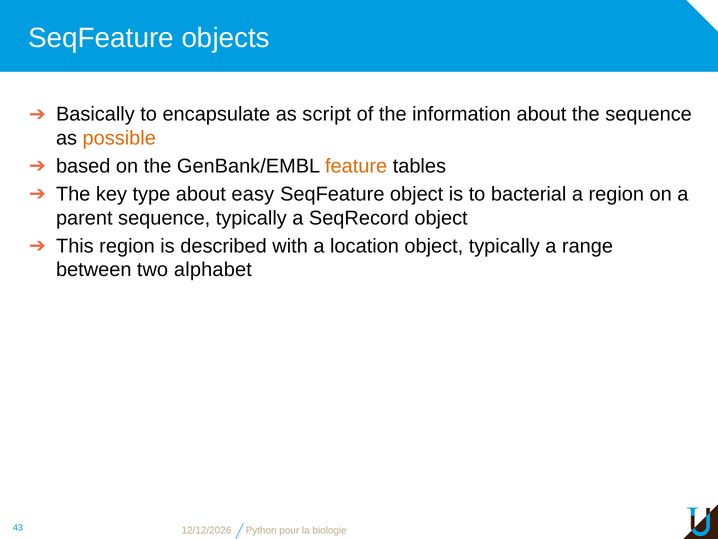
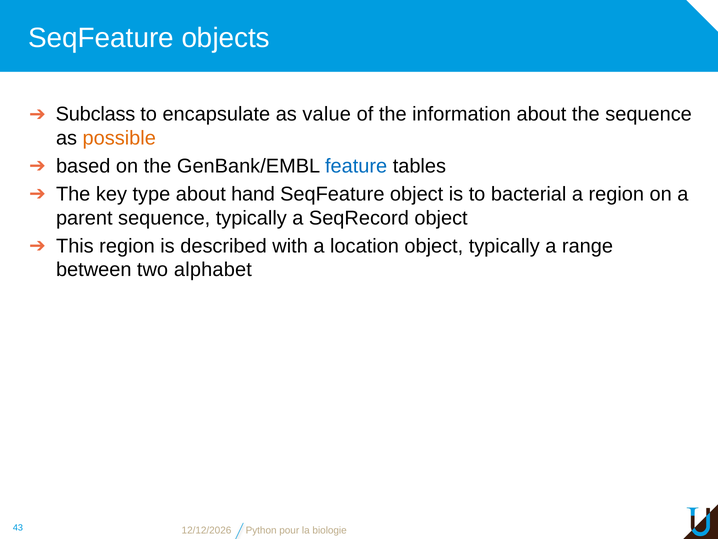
Basically: Basically -> Subclass (96, 114)
script: script -> value (327, 114)
feature colour: orange -> blue (356, 166)
easy: easy -> hand (253, 194)
